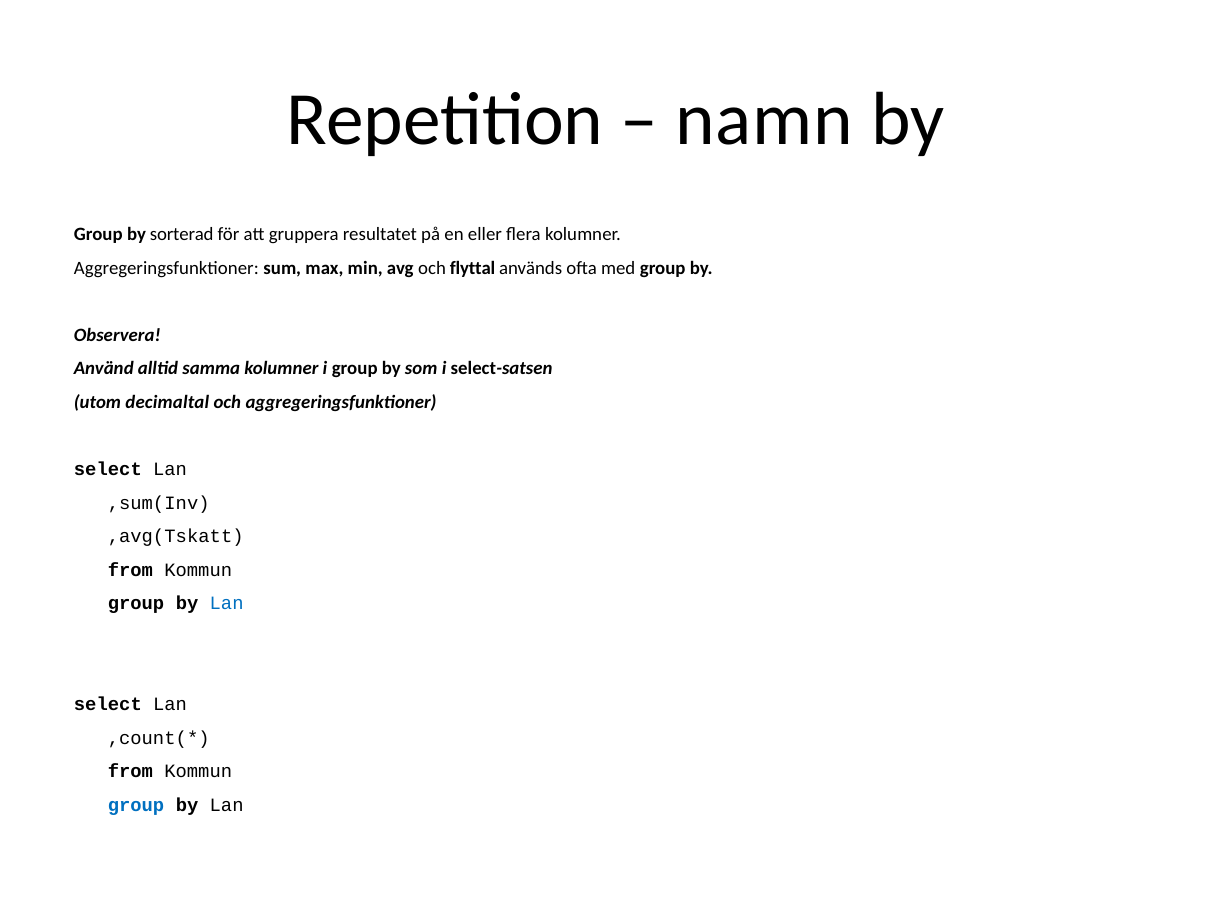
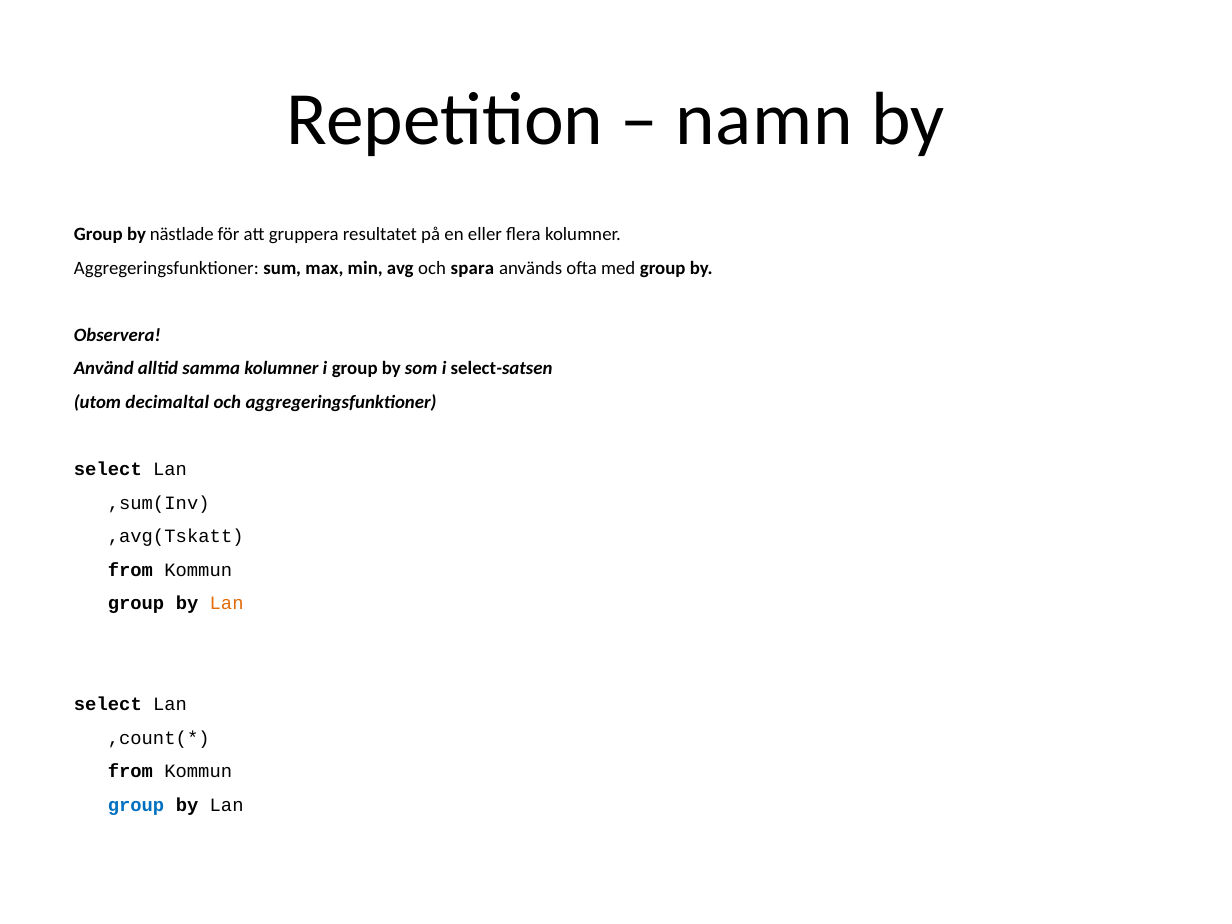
sorterad: sorterad -> nästlade (182, 234)
flyttal: flyttal -> spara (472, 268)
Lan colour: blue -> orange (227, 604)
